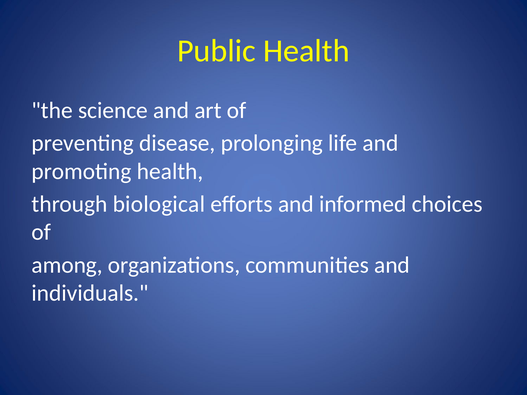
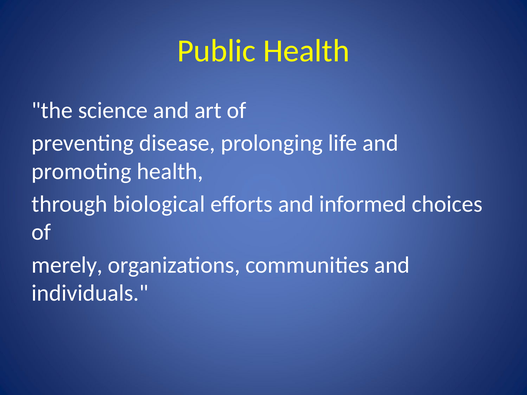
among: among -> merely (67, 265)
